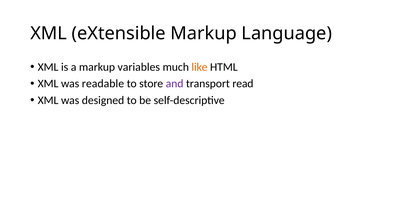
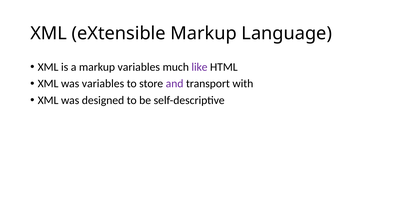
like colour: orange -> purple (199, 67)
was readable: readable -> variables (103, 84)
read: read -> with (243, 84)
